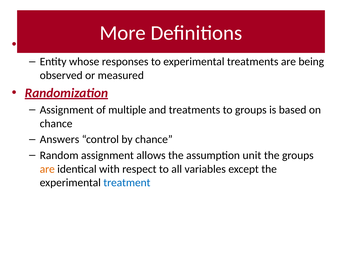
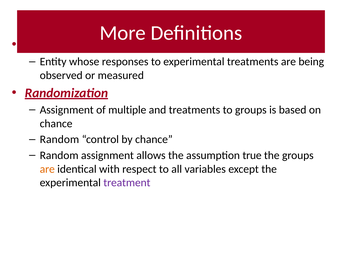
Answers: Answers -> Random (59, 140)
unit: unit -> true (252, 156)
treatment colour: blue -> purple (127, 183)
